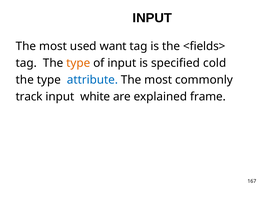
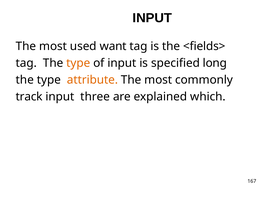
cold: cold -> long (215, 63)
attribute colour: blue -> orange (92, 80)
white: white -> three (95, 97)
frame: frame -> which (208, 97)
